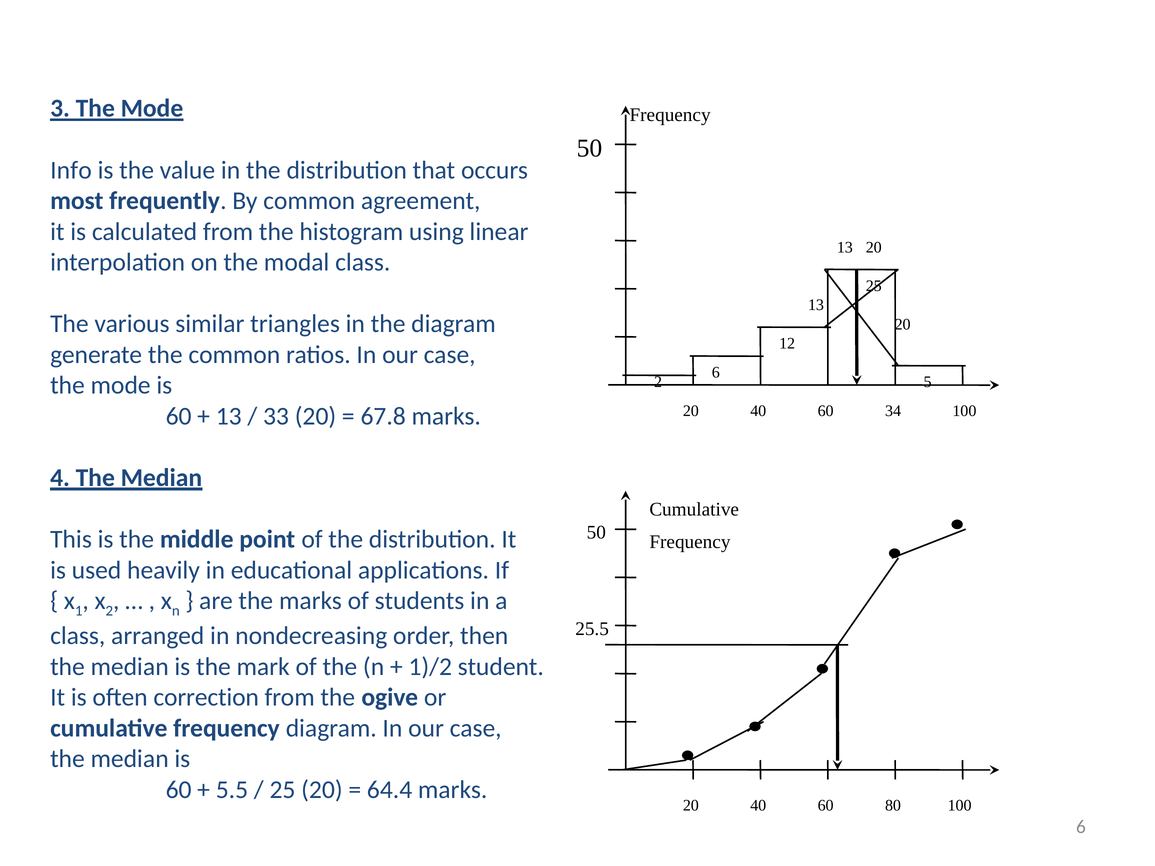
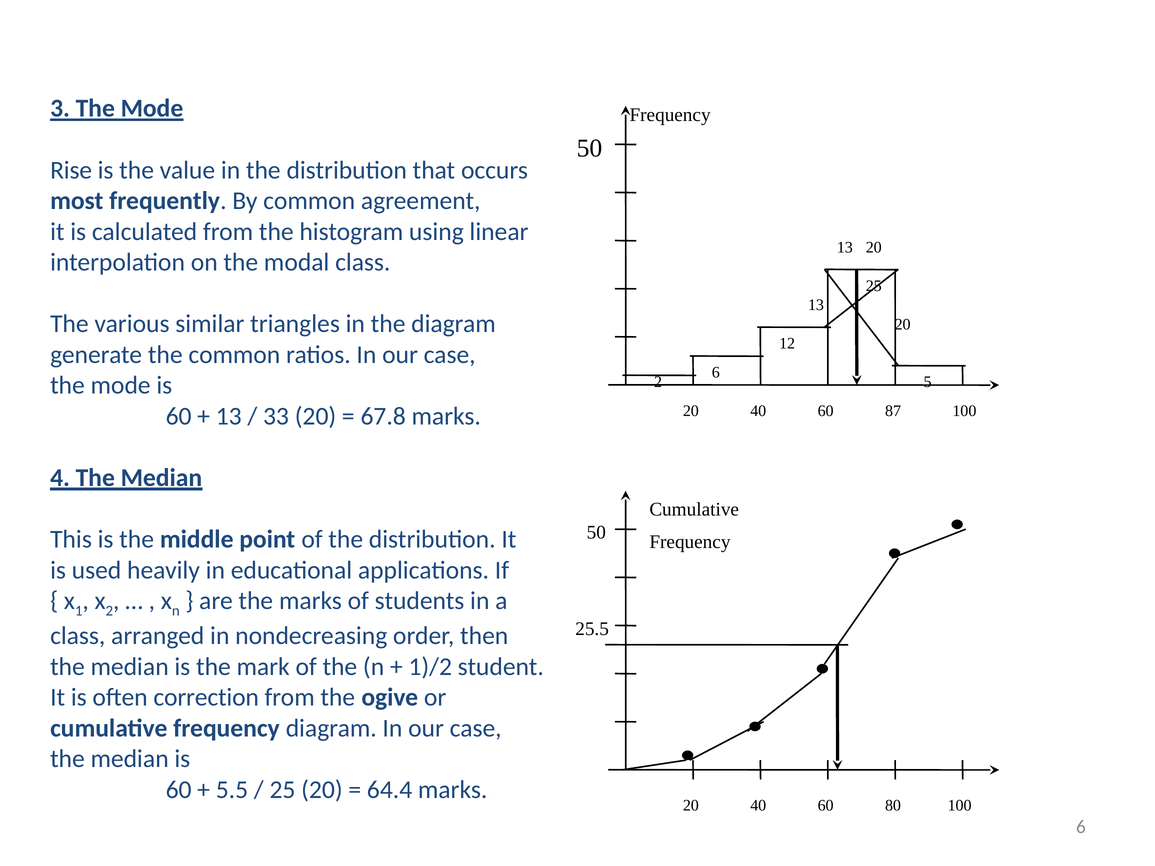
Info: Info -> Rise (71, 170)
34: 34 -> 87 (893, 411)
